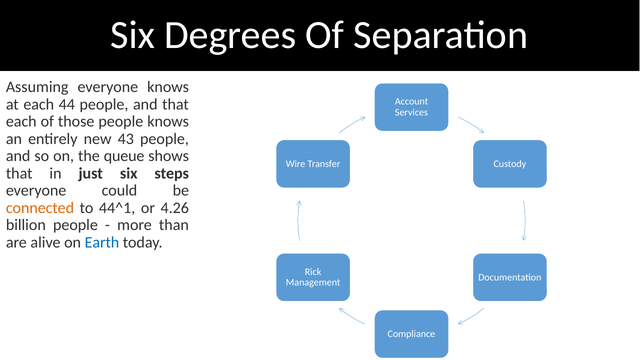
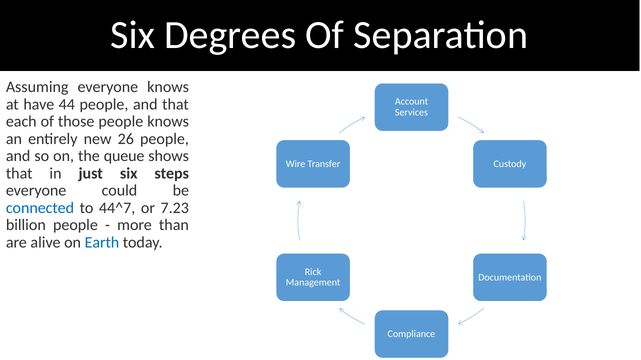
at each: each -> have (39, 104)
43: 43 -> 26 (126, 139)
connected colour: orange -> blue (40, 208)
44^1: 44^1 -> 44^7 (117, 208)
4.26: 4.26 -> 7.23 (175, 208)
